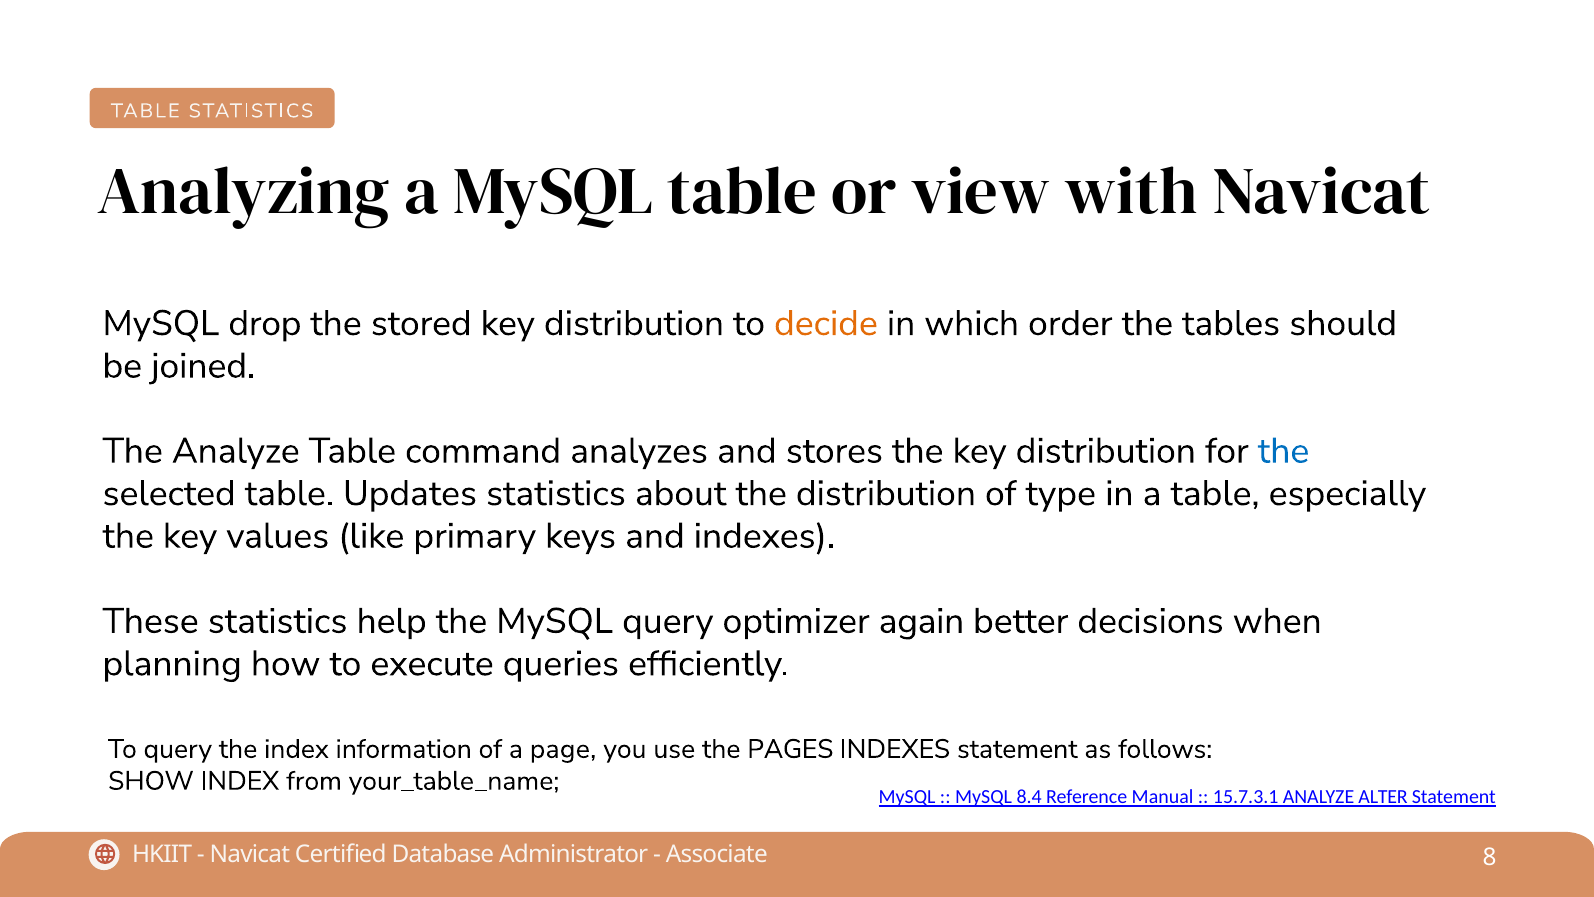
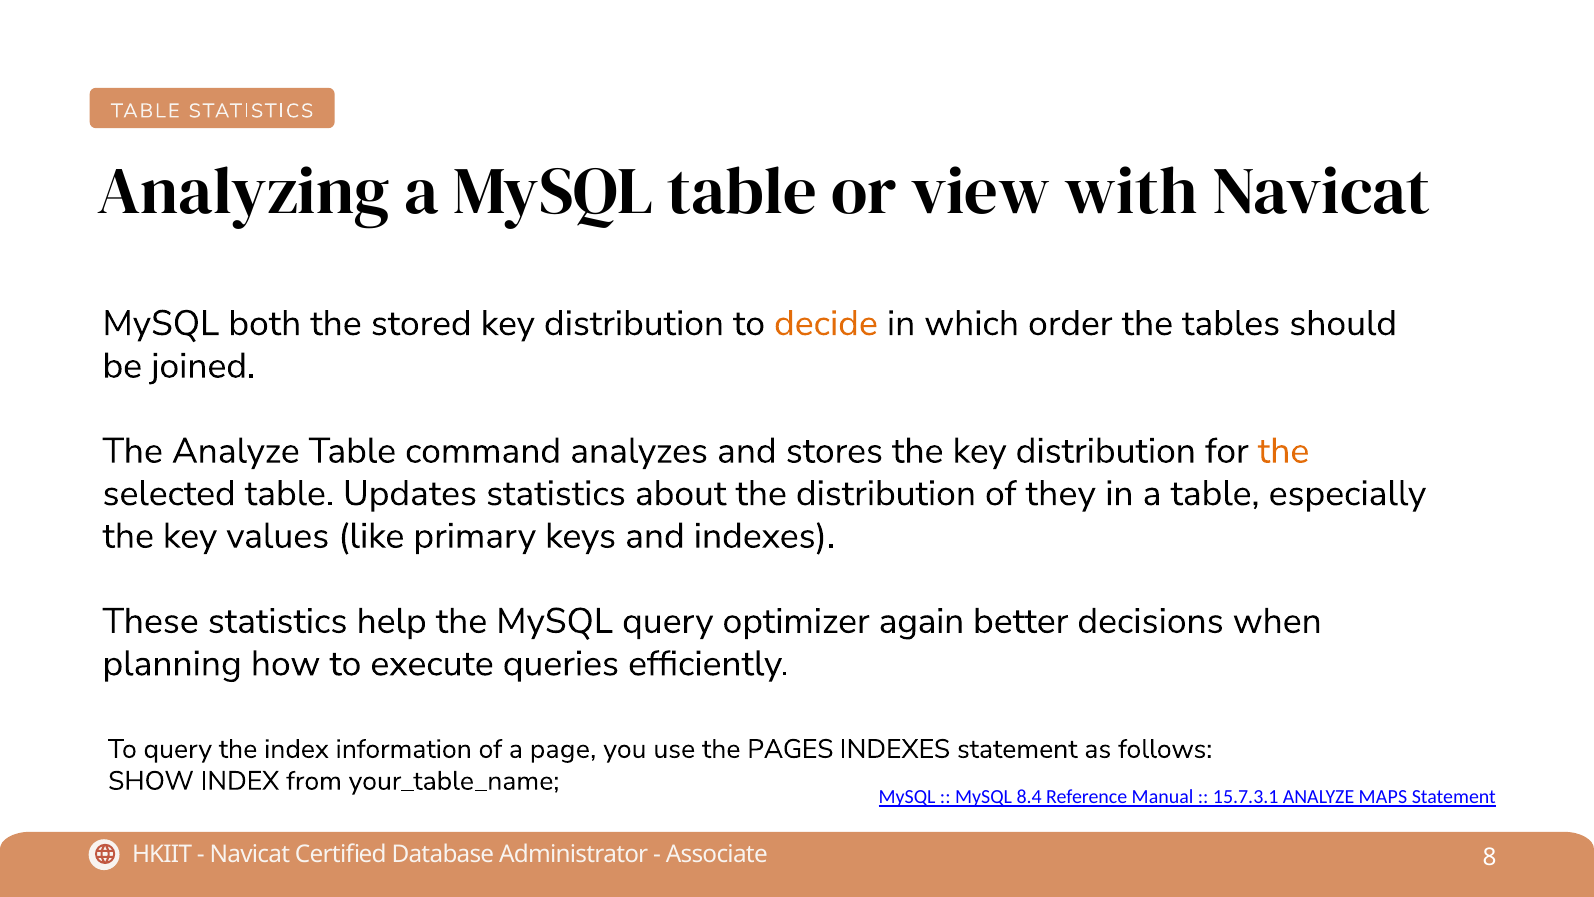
drop: drop -> both (265, 323)
the colour: blue -> orange (1284, 451)
type: type -> they (1061, 493)
ALTER: ALTER -> MAPS (1383, 797)
